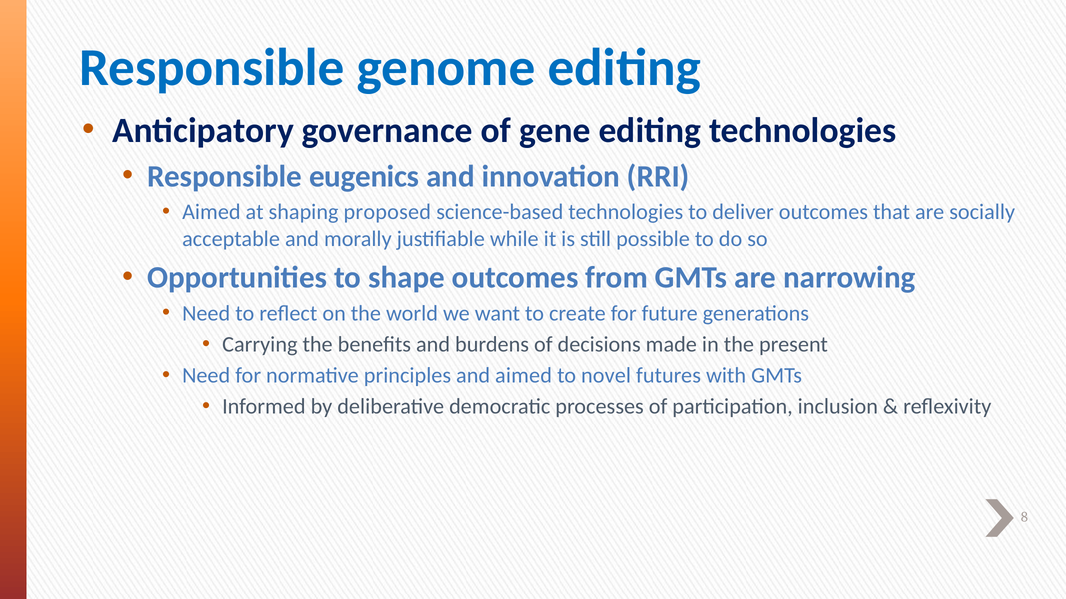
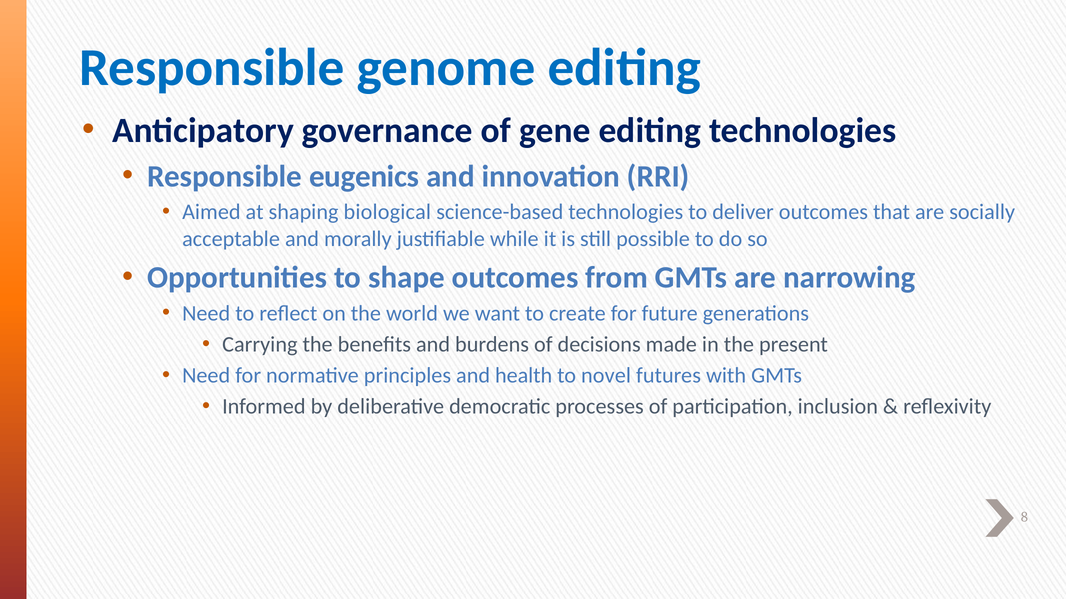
proposed: proposed -> biological (387, 212)
and aimed: aimed -> health (524, 376)
